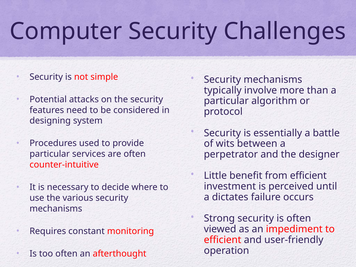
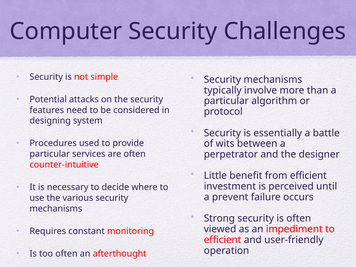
dictates: dictates -> prevent (230, 197)
